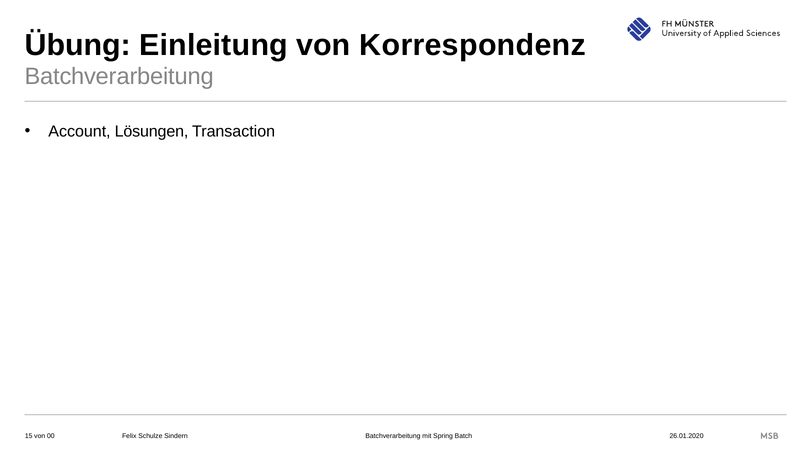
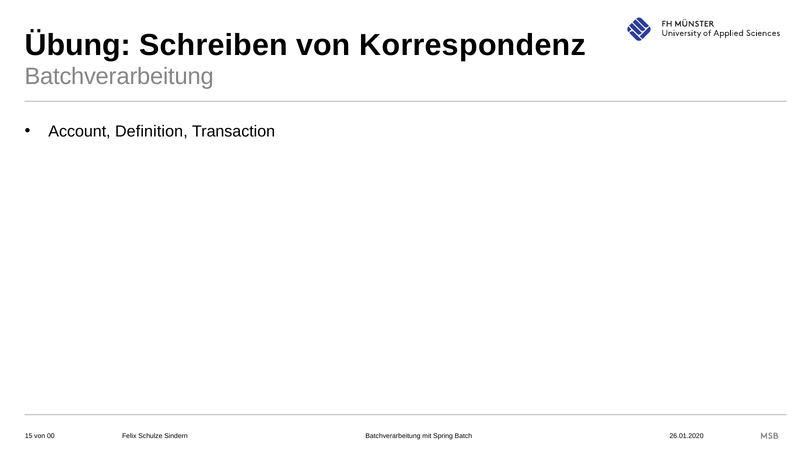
Einleitung: Einleitung -> Schreiben (214, 45)
Lösungen: Lösungen -> Definition (151, 131)
